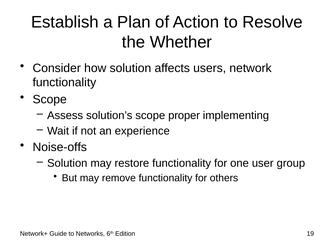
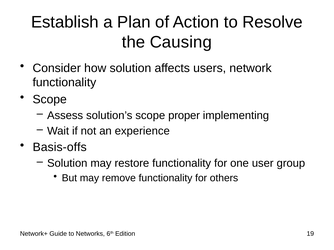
Whether: Whether -> Causing (181, 42)
Noise-offs: Noise-offs -> Basis-offs (60, 148)
